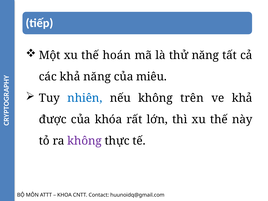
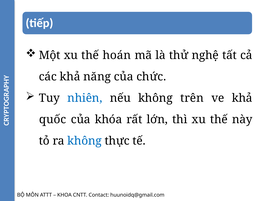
thử năng: năng -> nghệ (205, 55)
miêu: miêu -> chức (151, 77)
được: được -> quốc (53, 120)
không colour: purple -> blue (85, 141)
